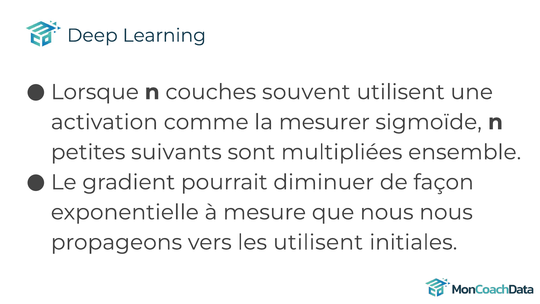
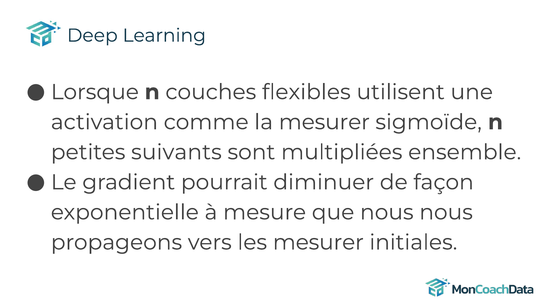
souvent: souvent -> flexibles (306, 92)
les utilisent: utilisent -> mesurer (318, 242)
